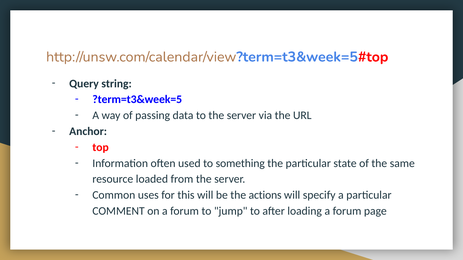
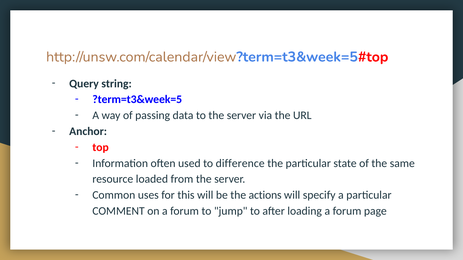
something: something -> difference (240, 164)
